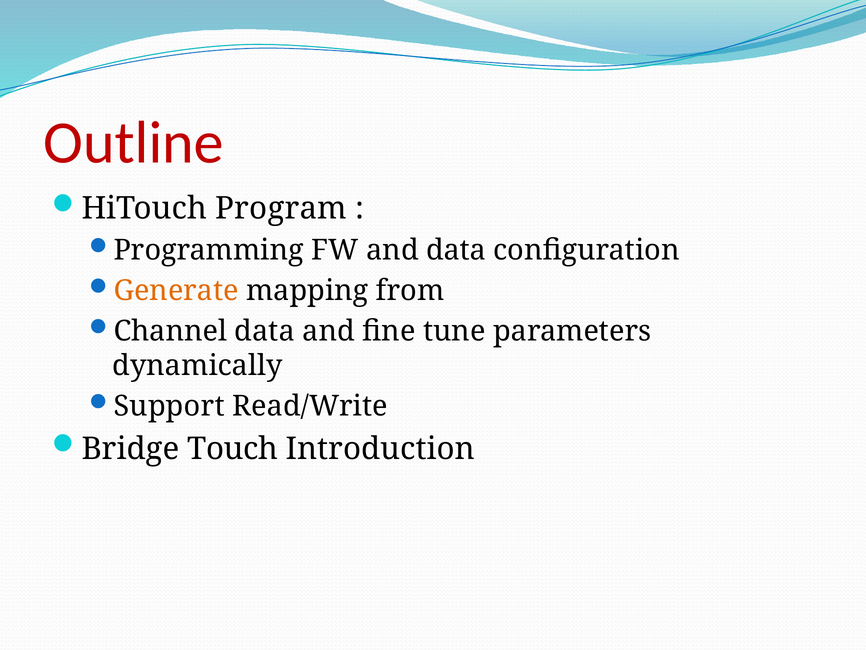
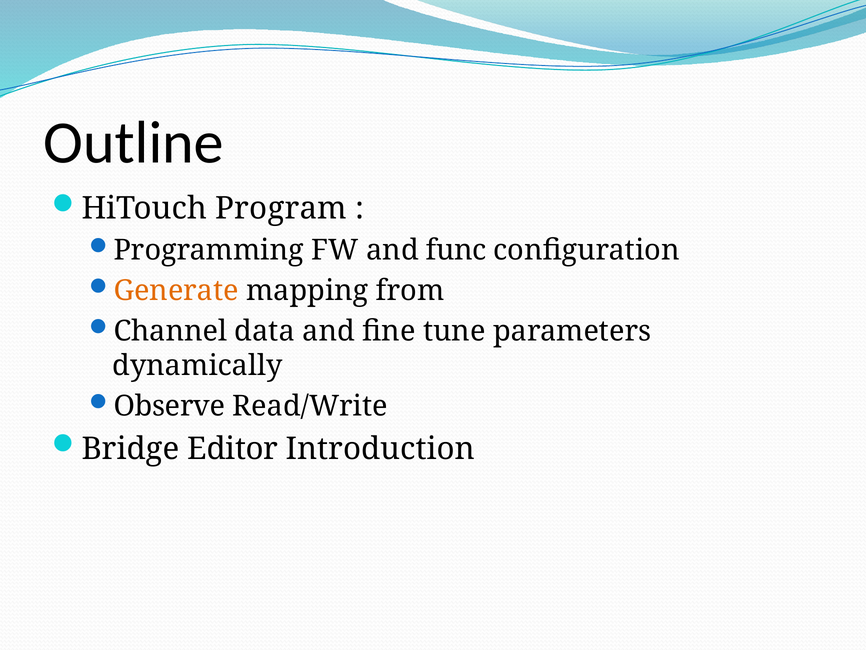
Outline colour: red -> black (134, 143)
and data: data -> func (456, 250)
Support: Support -> Observe (169, 406)
Touch: Touch -> Editor (233, 448)
